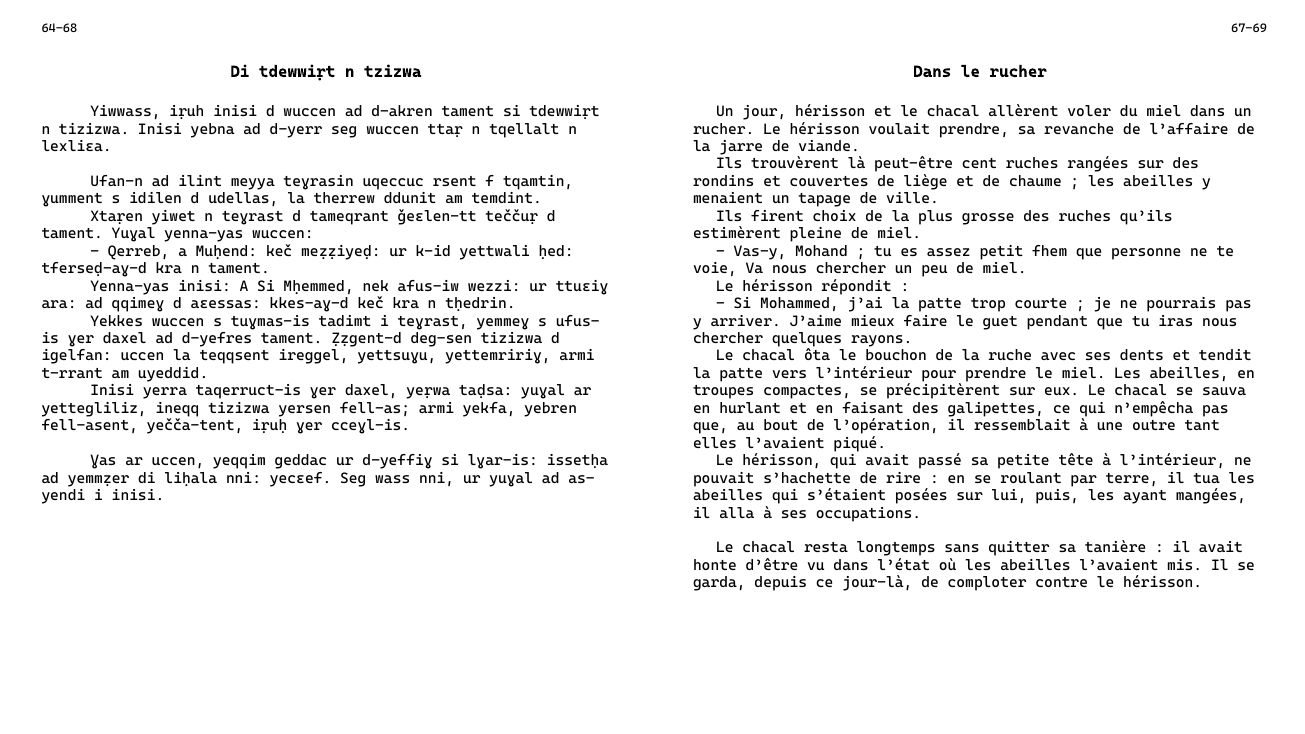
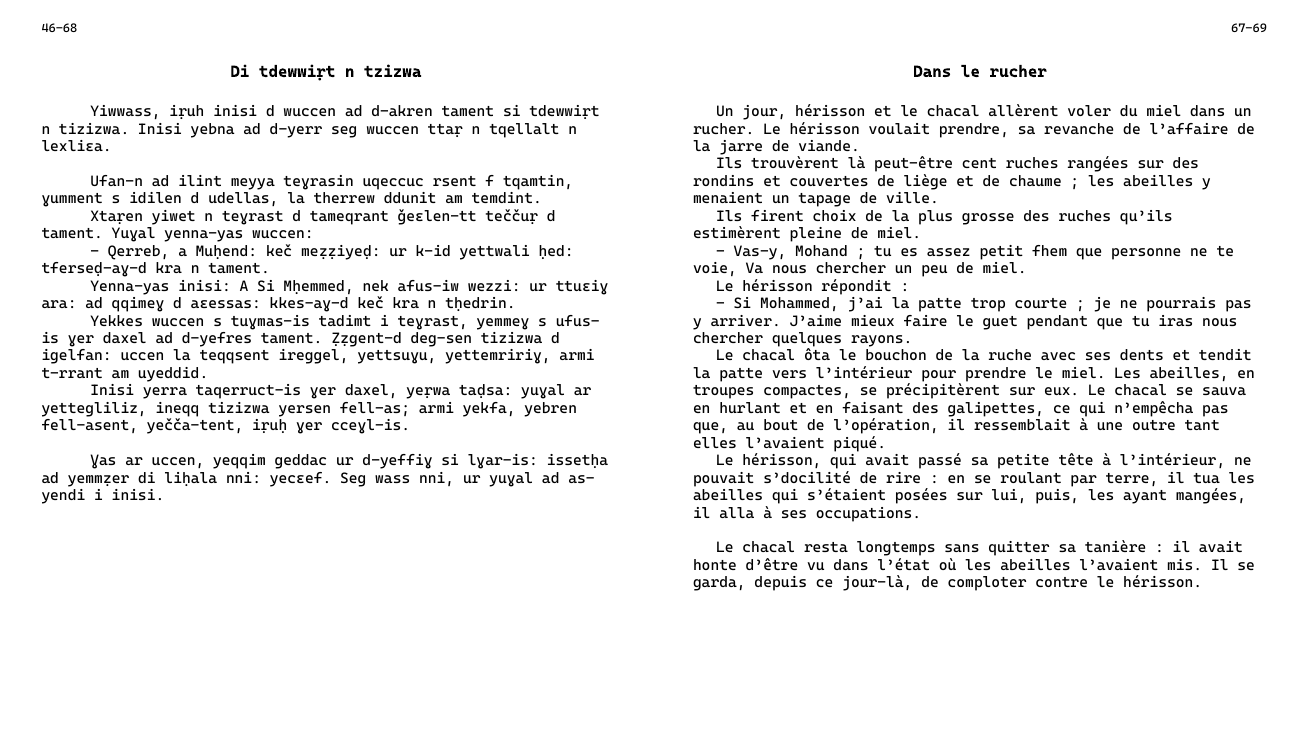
64-68: 64-68 -> 46-68 (59, 28)
s’hachette: s’hachette -> s’docilité (807, 478)
